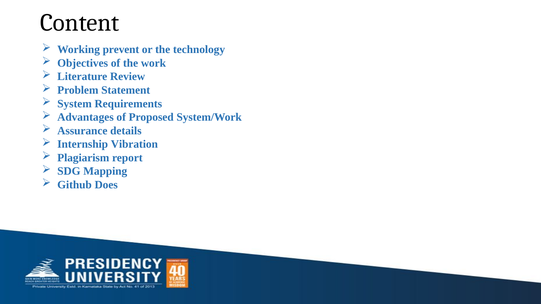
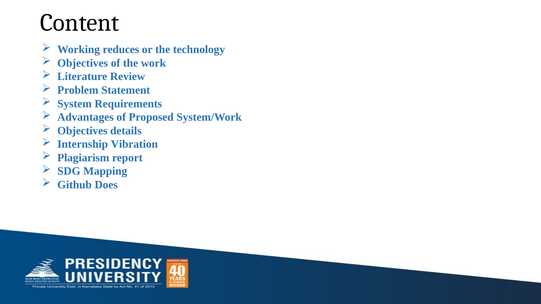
prevent: prevent -> reduces (121, 50)
Assurance: Assurance -> Objectives (82, 131)
